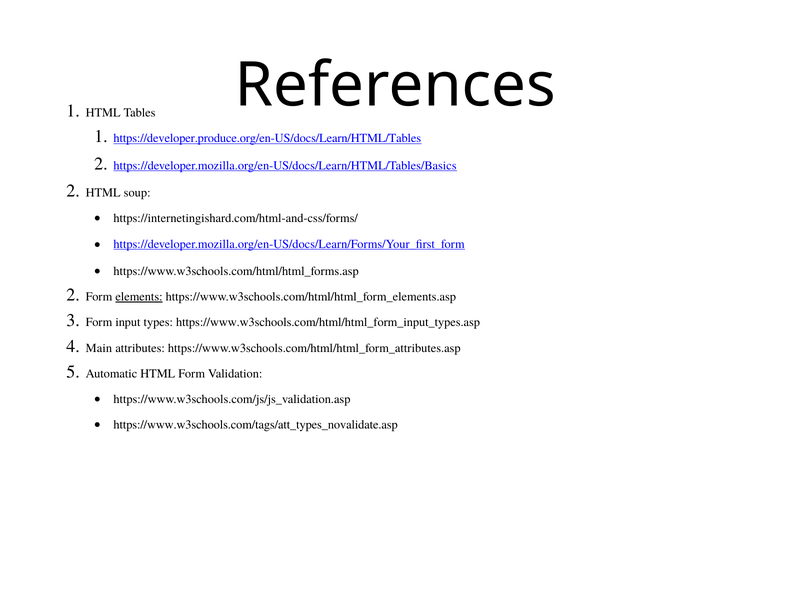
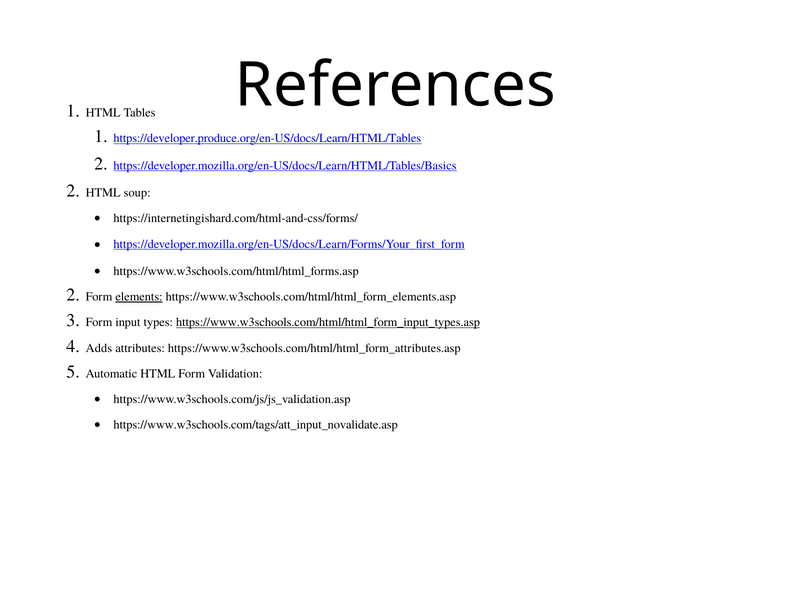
https://www.w3schools.com/html/html_form_input_types.asp underline: none -> present (328, 323)
Main: Main -> Adds (99, 348)
https://www.w3schools.com/tags/att_types_novalidate.asp: https://www.w3schools.com/tags/att_types_novalidate.asp -> https://www.w3schools.com/tags/att_input_novalidate.asp (256, 425)
